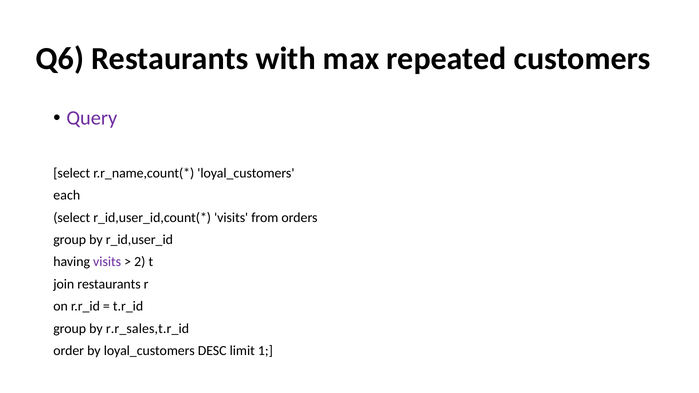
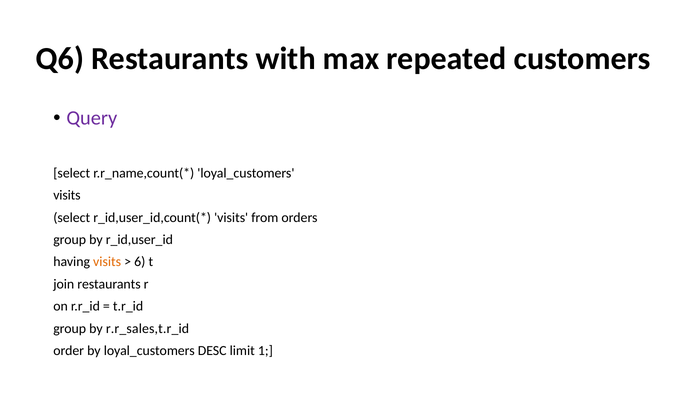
each: each -> visits (67, 195)
visits colour: purple -> orange (107, 262)
2: 2 -> 6 (140, 262)
